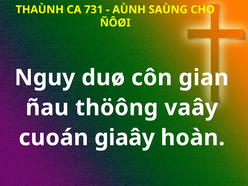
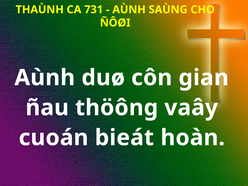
Nguy: Nguy -> Aùnh (45, 78)
giaây: giaây -> bieát (124, 138)
